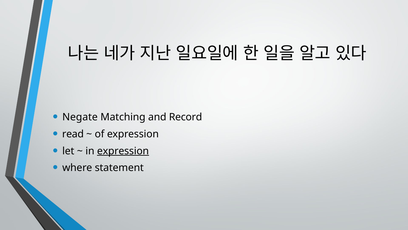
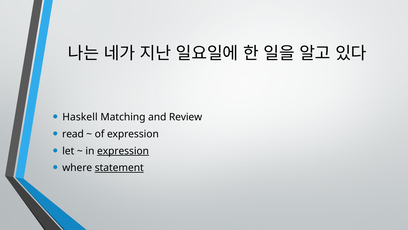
Negate: Negate -> Haskell (80, 117)
Record: Record -> Review (186, 117)
statement underline: none -> present (119, 167)
